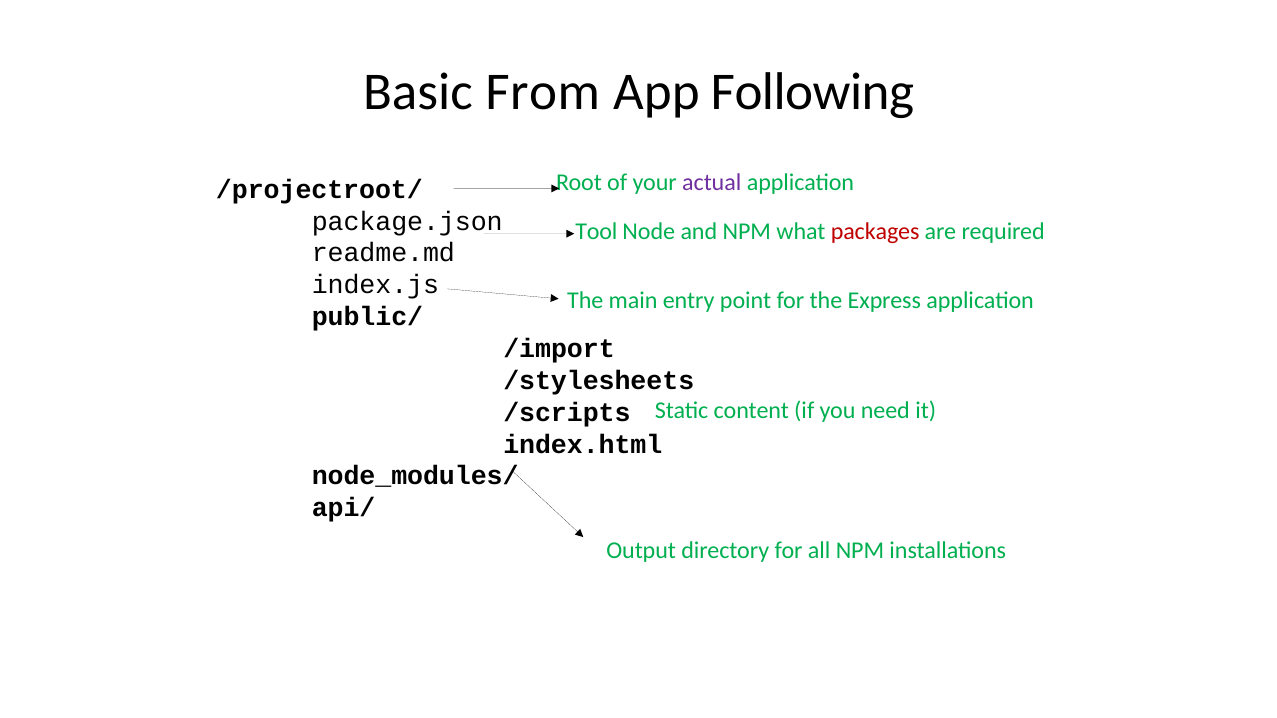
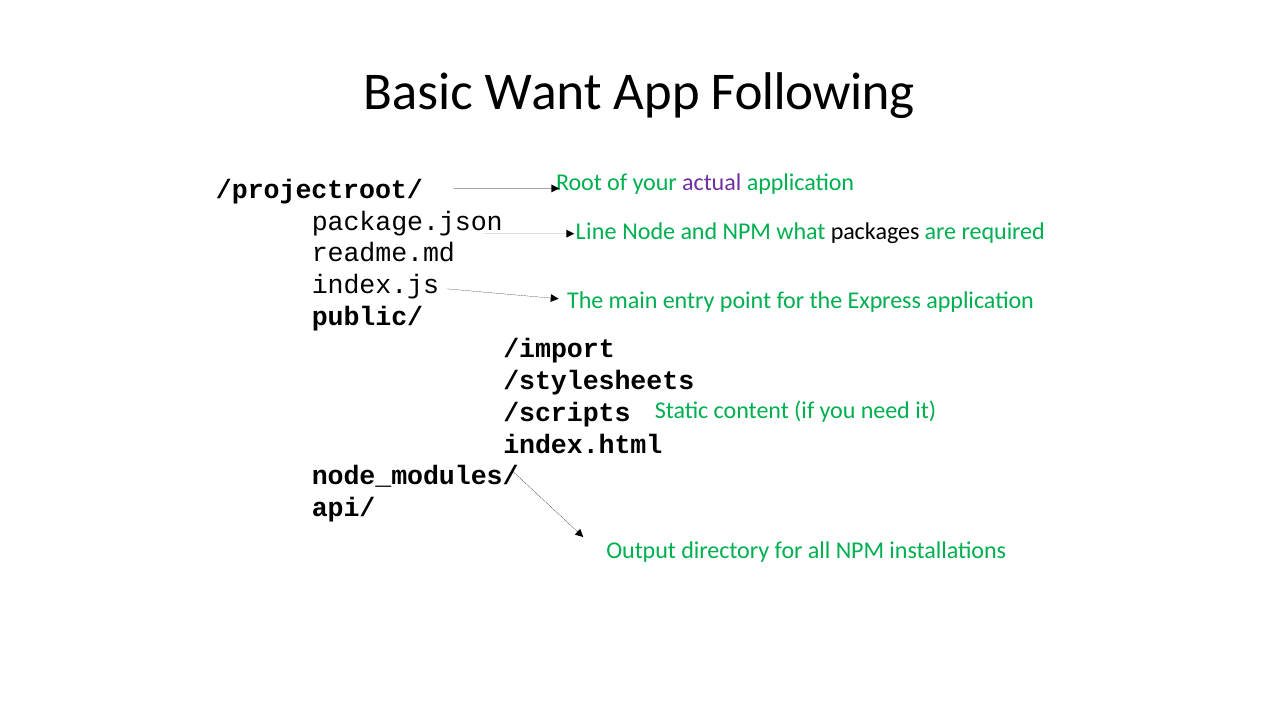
From: From -> Want (543, 92)
Tool: Tool -> Line (596, 231)
packages colour: red -> black (875, 231)
